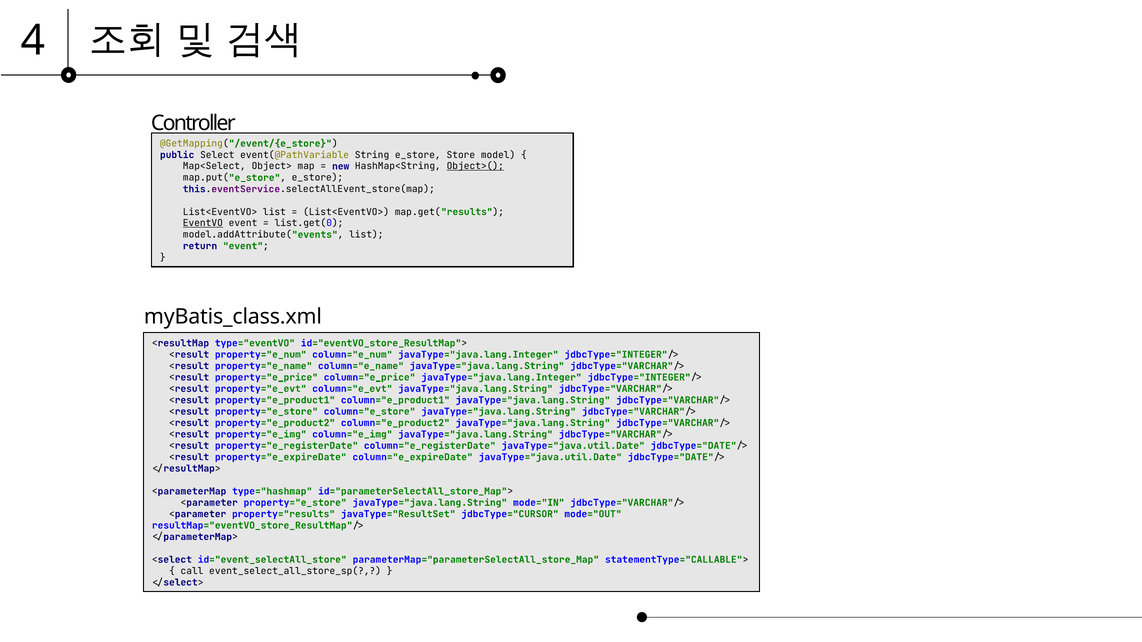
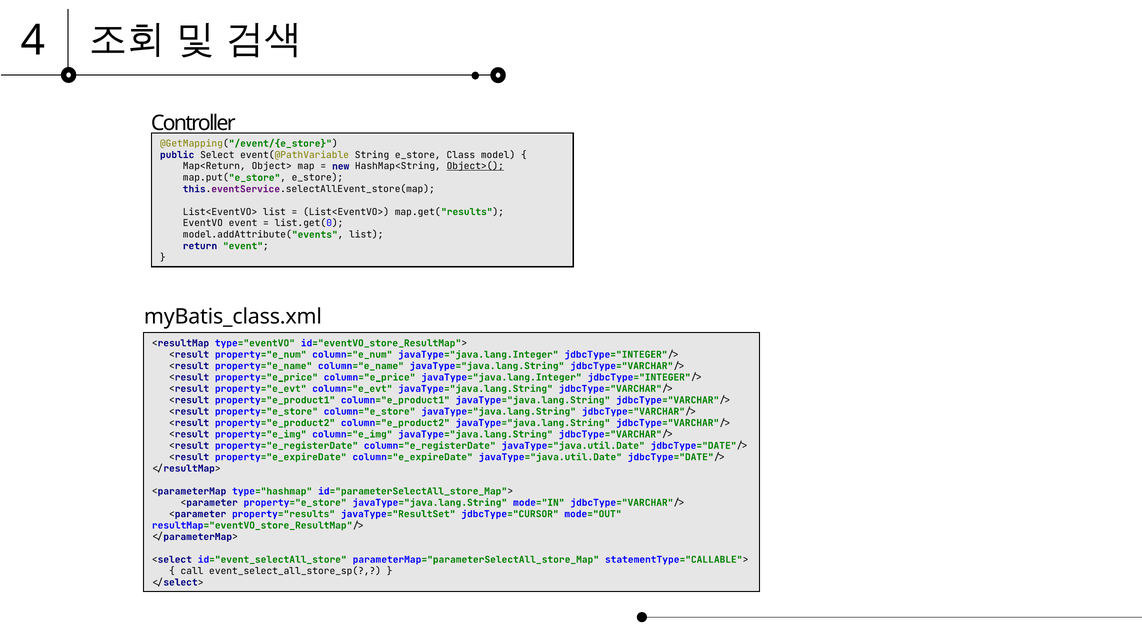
Store: Store -> Class (461, 155)
Map<Select: Map<Select -> Map<Return (214, 166)
EventVO underline: present -> none (203, 223)
